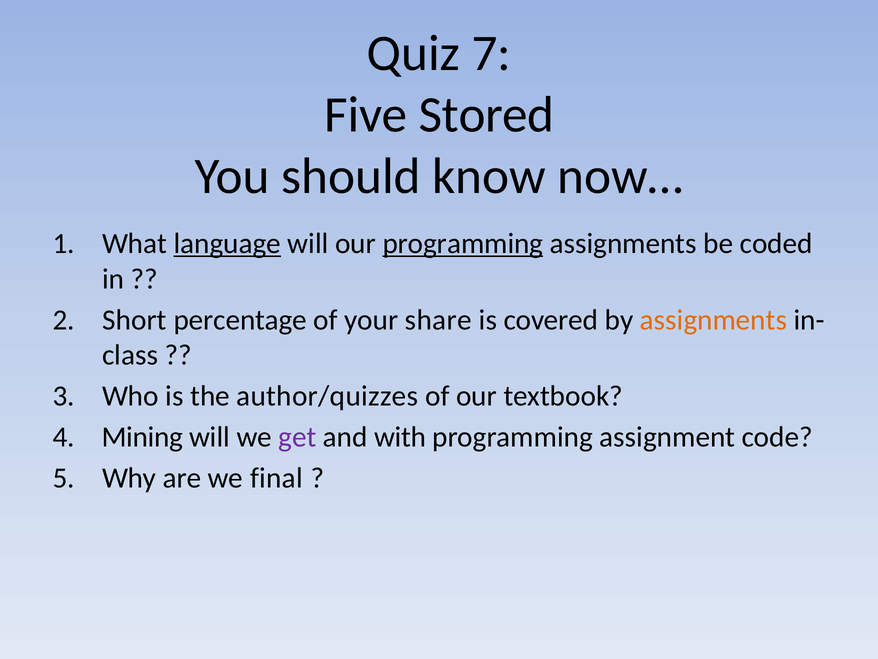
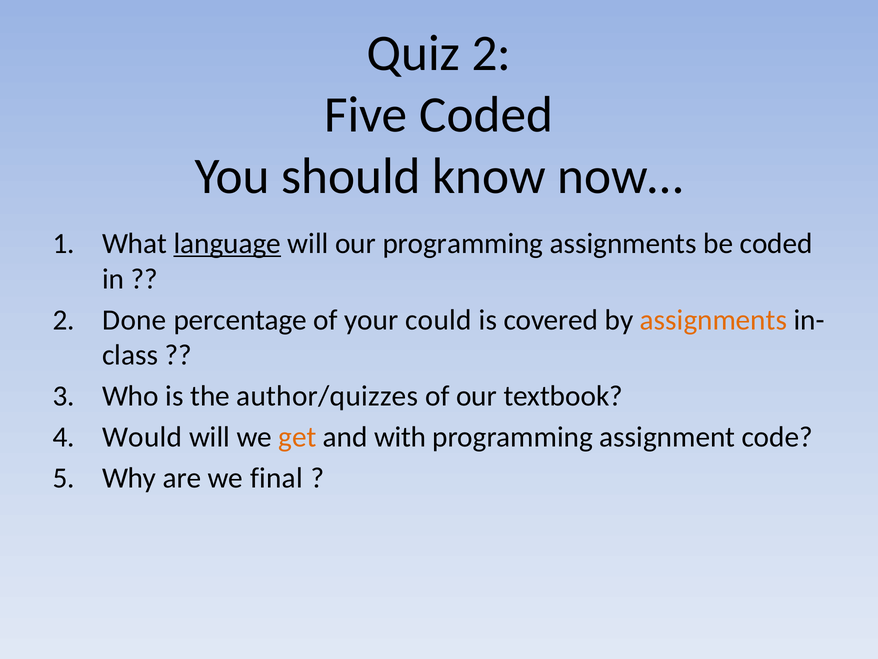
Quiz 7: 7 -> 2 (491, 53)
Five Stored: Stored -> Coded (486, 115)
programming underline: present -> none (463, 244)
Short: Short -> Done (134, 320)
share: share -> could (438, 320)
Mining: Mining -> Would (142, 437)
get colour: purple -> orange (297, 437)
